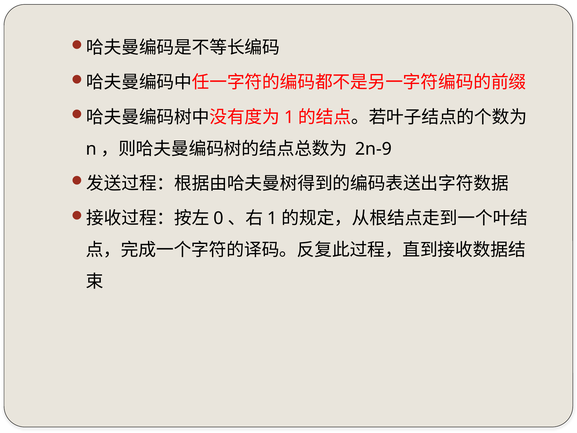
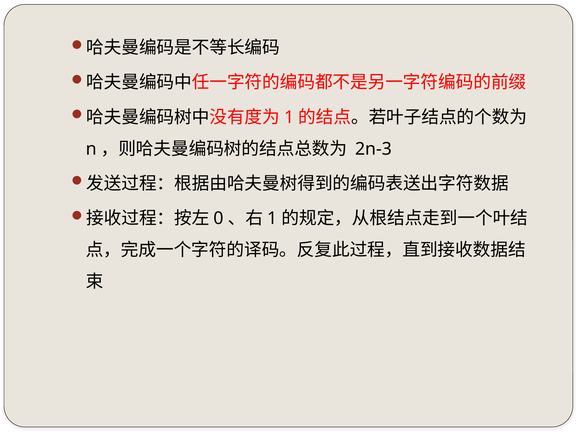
2n-9: 2n-9 -> 2n-3 (374, 149)
